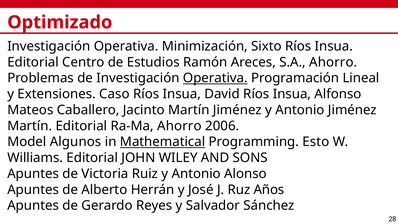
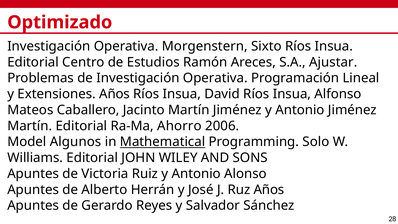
Minimización: Minimización -> Morgenstern (205, 46)
S.A Ahorro: Ahorro -> Ajustar (333, 62)
Operativa underline: present -> none (215, 78)
Extensiones Caso: Caso -> Años (115, 94)
Esto: Esto -> Solo (316, 142)
